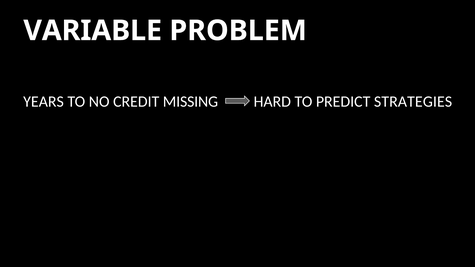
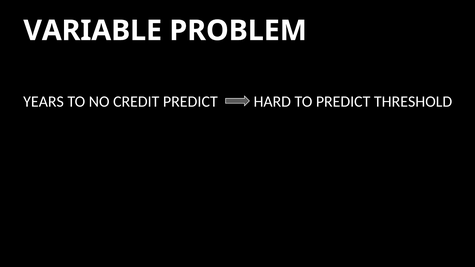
CREDIT MISSING: MISSING -> PREDICT (190, 102)
STRATEGIES: STRATEGIES -> THRESHOLD (413, 102)
